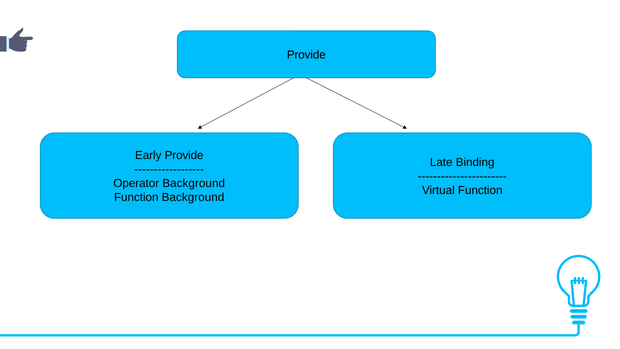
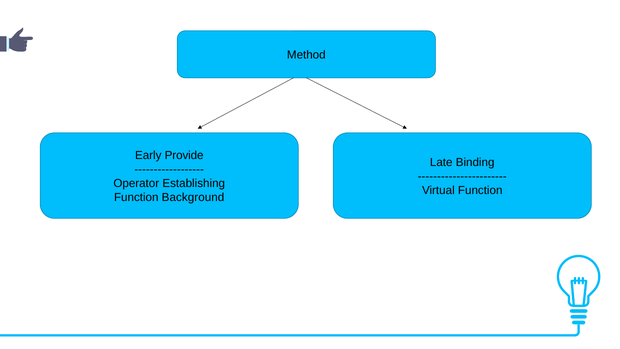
Provide: Provide -> Method (306, 55)
Operator Background: Background -> Establishing (194, 183)
